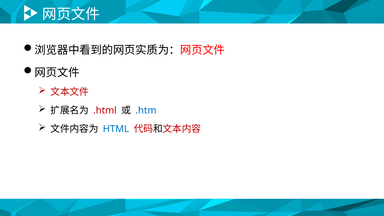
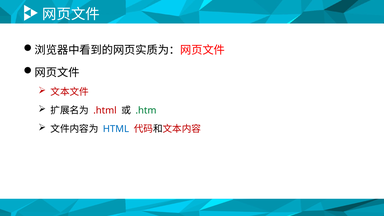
.htm colour: blue -> green (146, 111)
